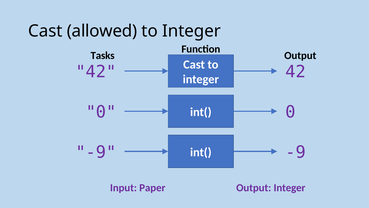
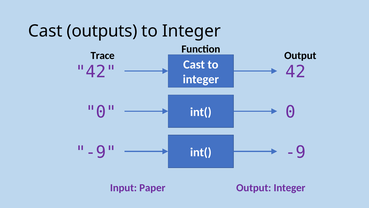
allowed: allowed -> outputs (102, 31)
Tasks: Tasks -> Trace (103, 55)
